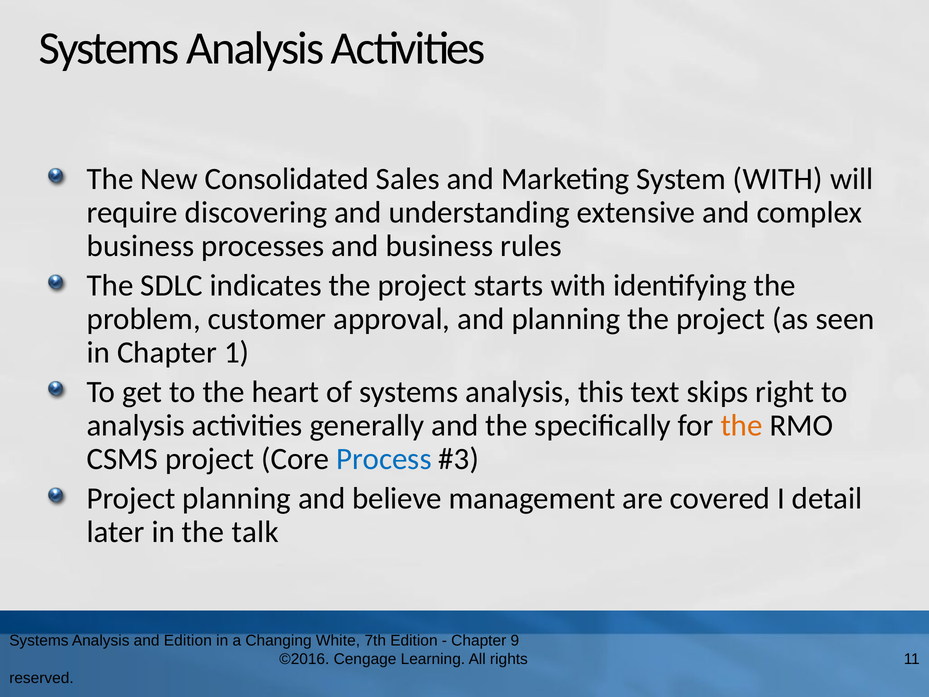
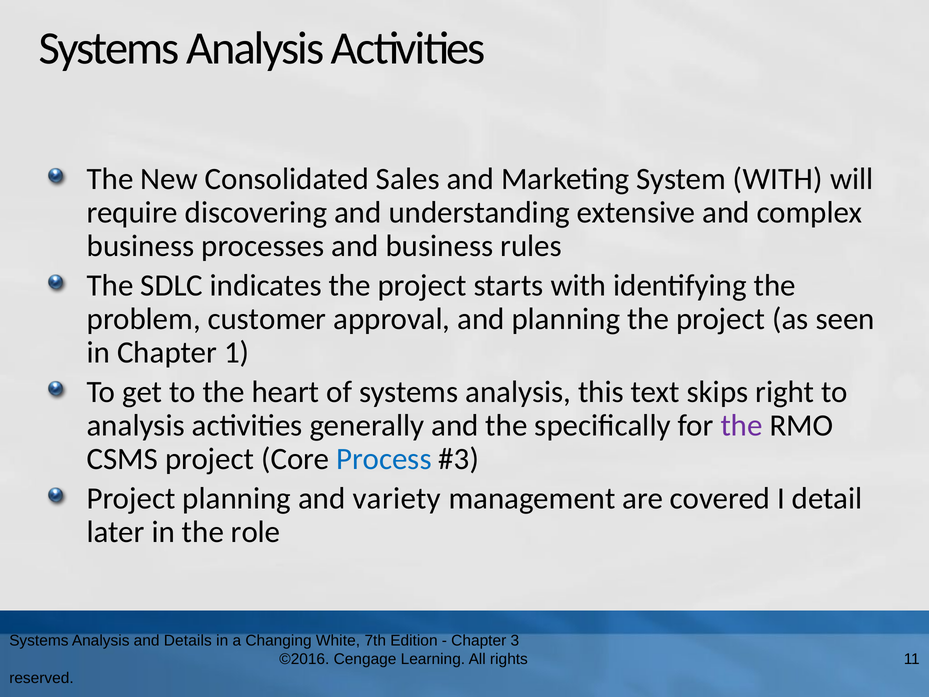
the colour: orange -> purple (742, 425)
believe: believe -> variety (397, 499)
talk: talk -> role (255, 532)
and Edition: Edition -> Details (188, 641)
9: 9 -> 3 (515, 641)
